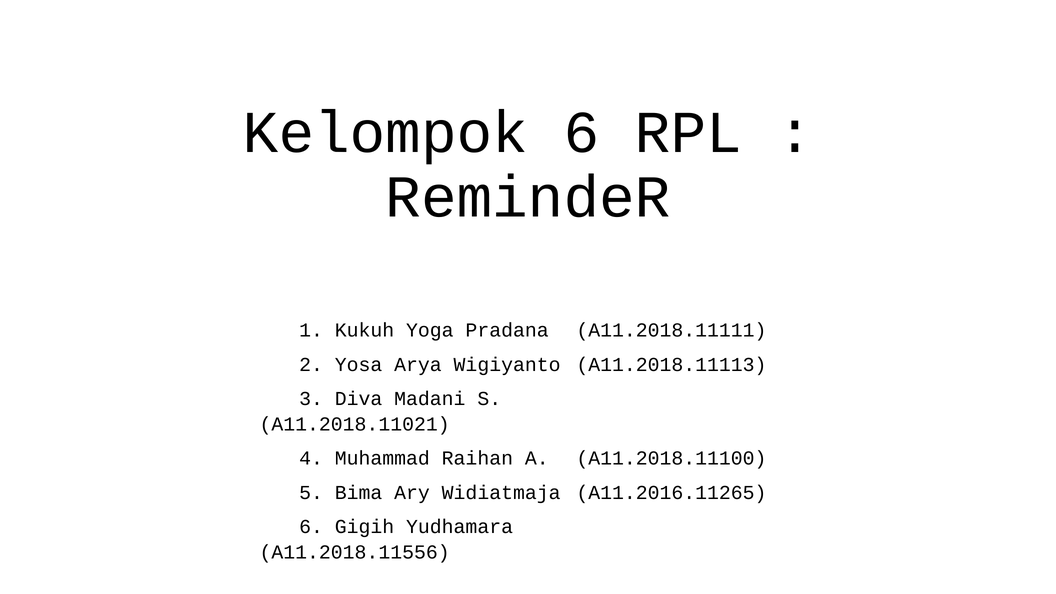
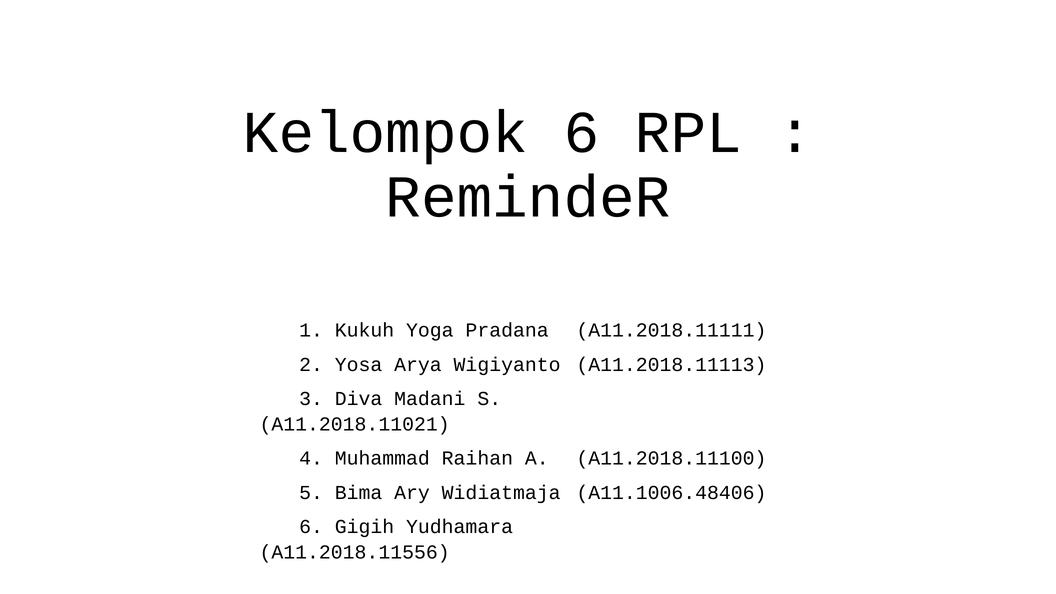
A11.2016.11265: A11.2016.11265 -> A11.1006.48406 (671, 493)
